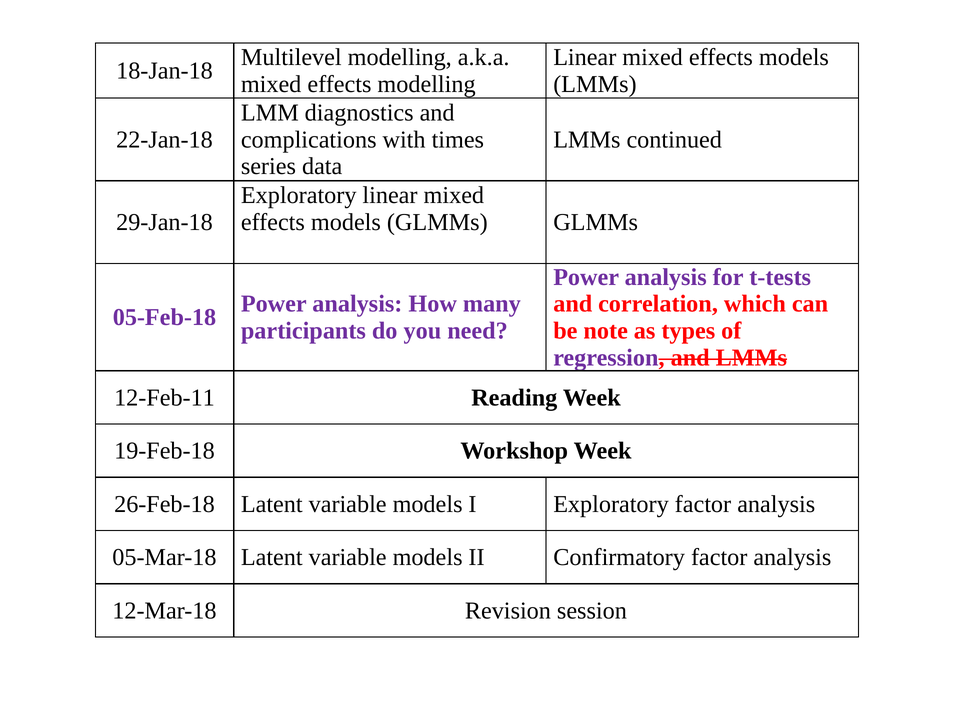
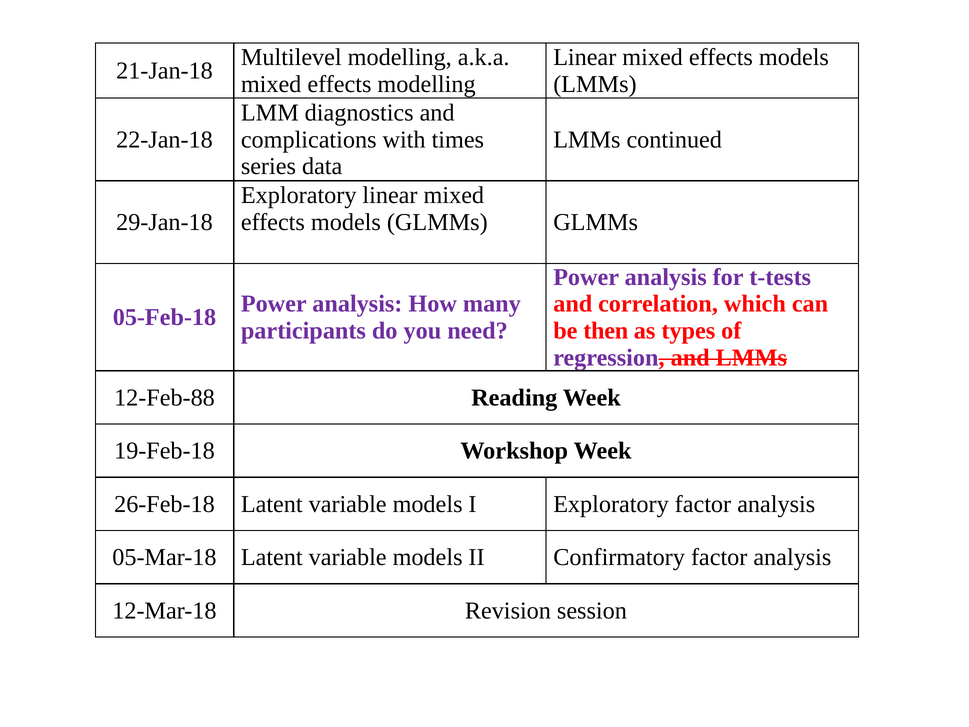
18-Jan-18: 18-Jan-18 -> 21-Jan-18 (165, 71)
note: note -> then (606, 331)
12-Feb-11: 12-Feb-11 -> 12-Feb-88 (164, 397)
